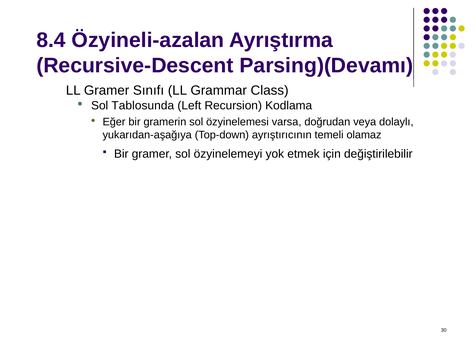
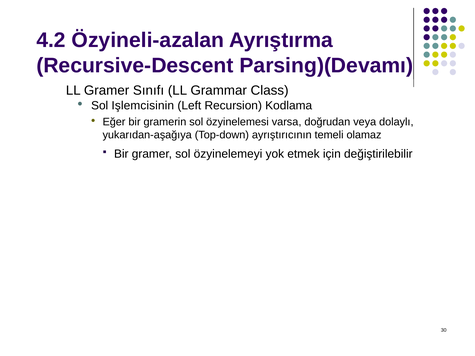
8.4: 8.4 -> 4.2 (51, 40)
Tablosunda: Tablosunda -> Işlemcisinin (143, 106)
